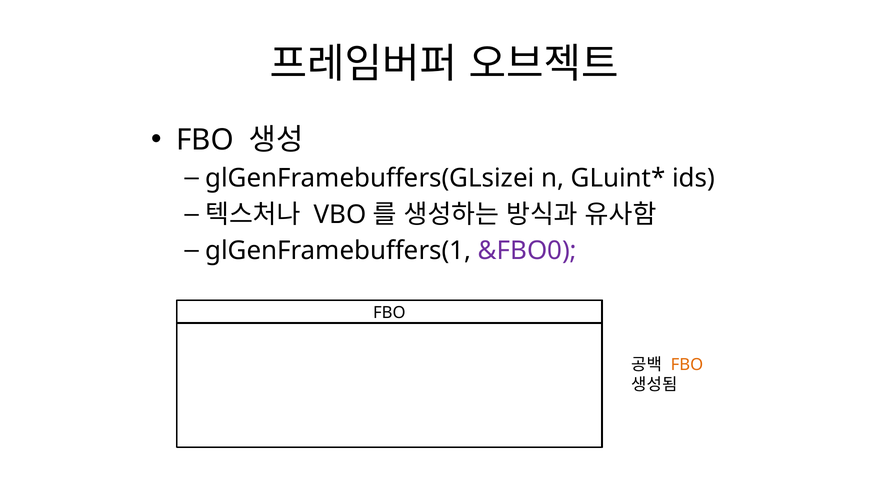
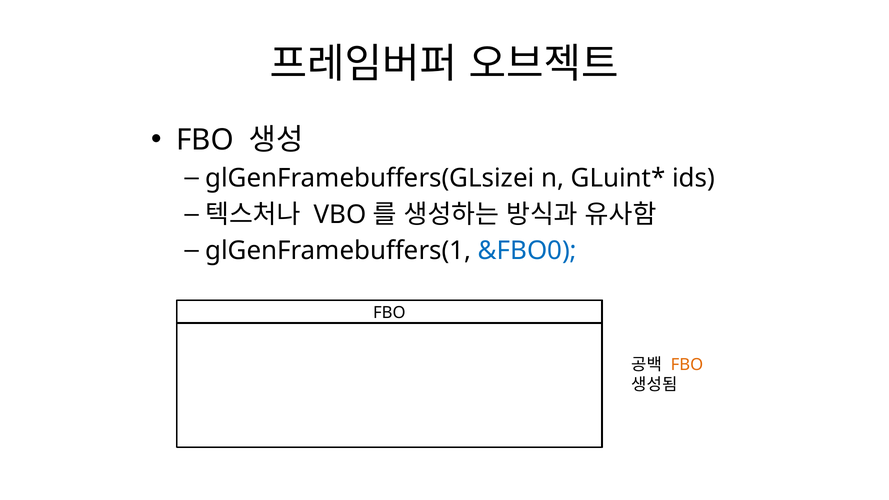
&FBO0 colour: purple -> blue (527, 251)
